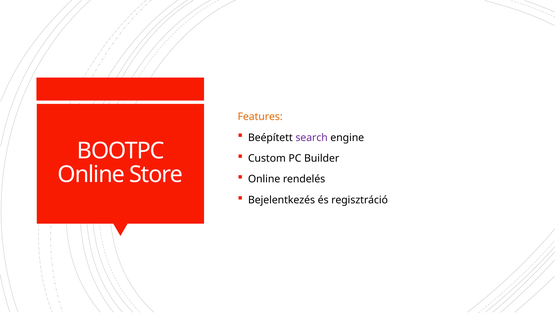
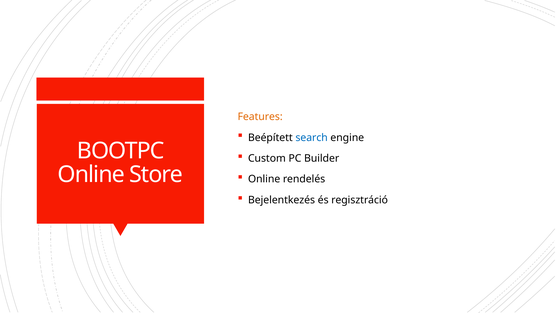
search colour: purple -> blue (312, 137)
